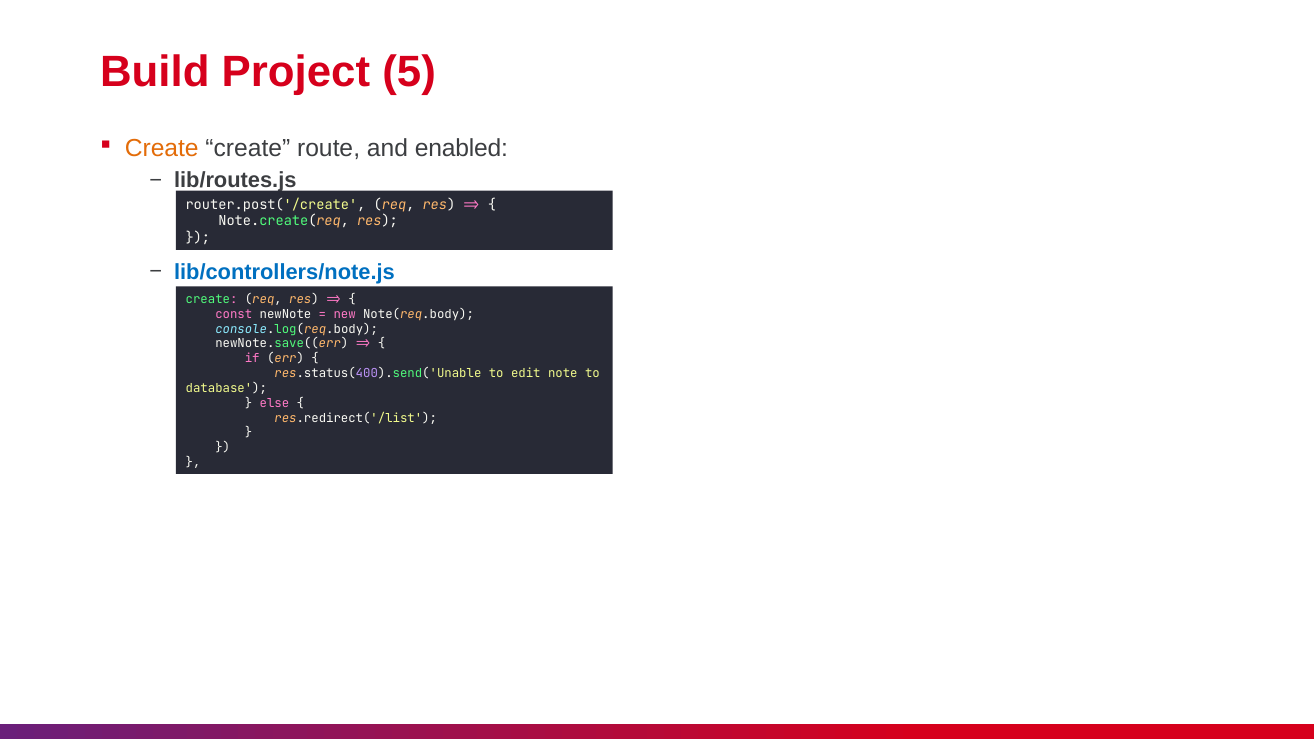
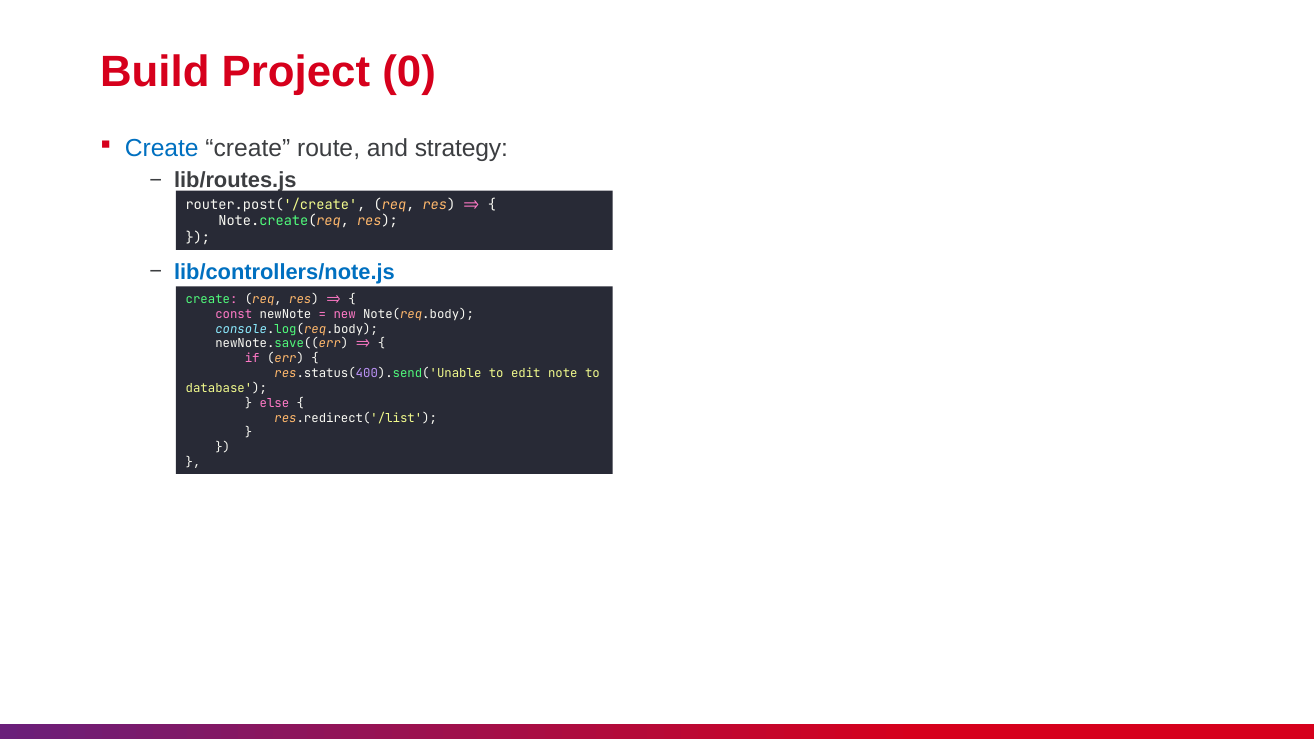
5: 5 -> 0 (409, 72)
Create colour: orange -> blue (162, 149)
enabled: enabled -> strategy (461, 149)
